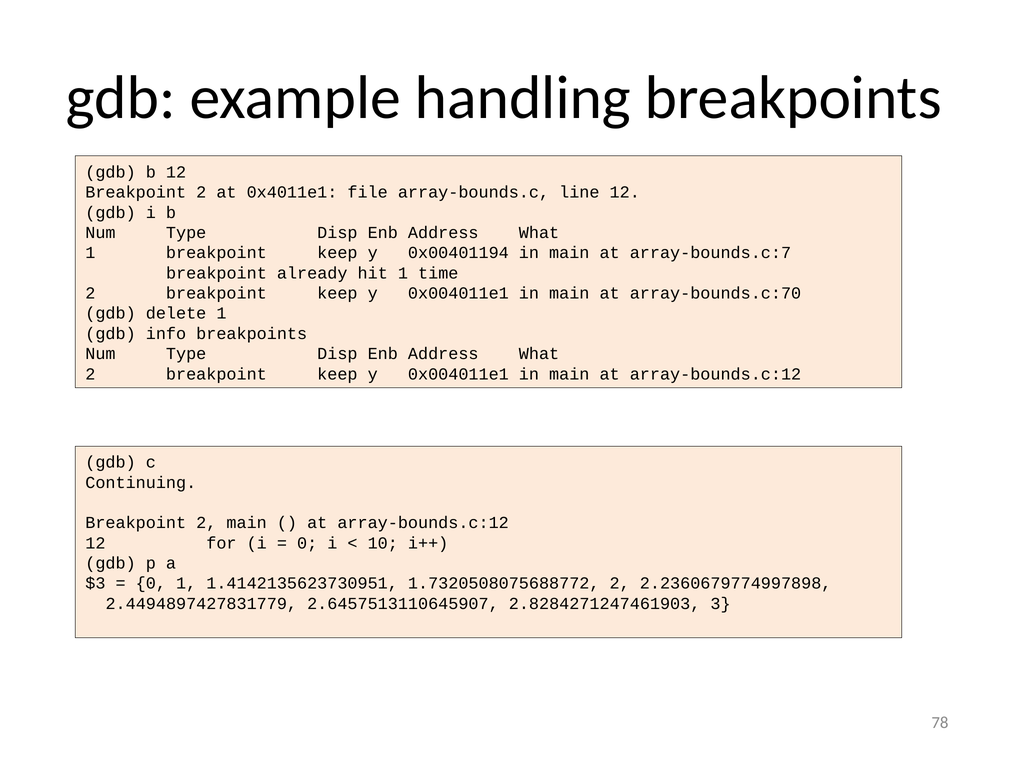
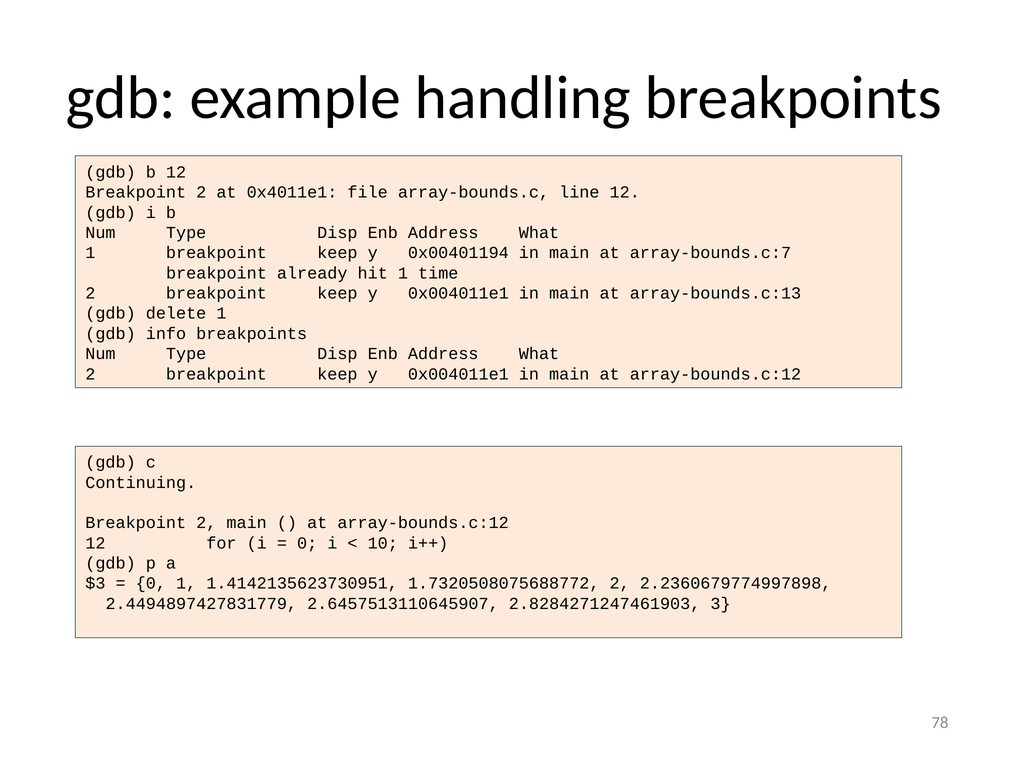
array-bounds.c:70: array-bounds.c:70 -> array-bounds.c:13 (715, 293)
